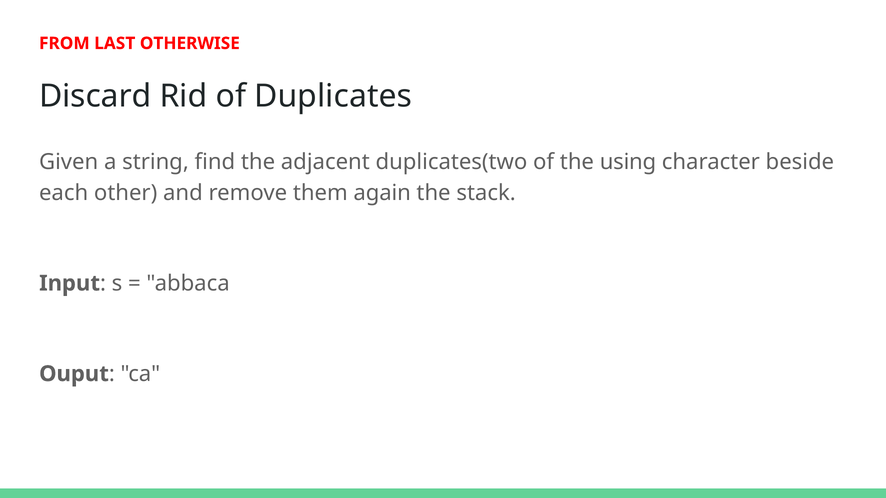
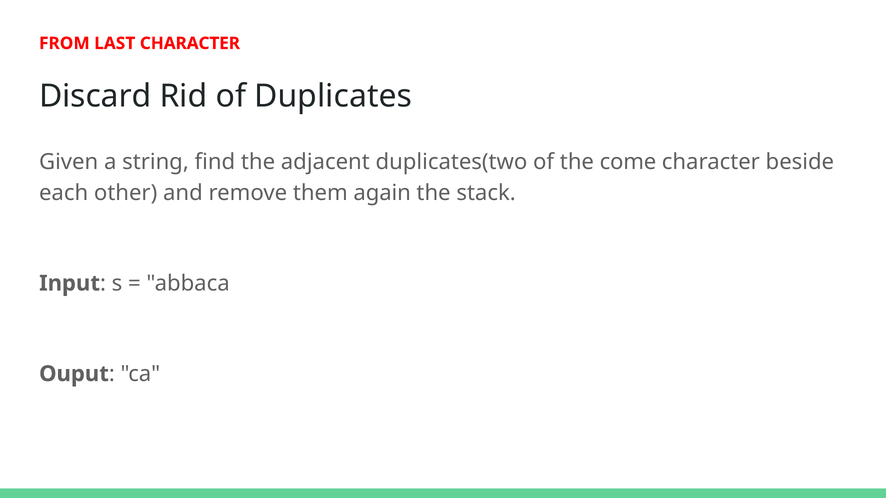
LAST OTHERWISE: OTHERWISE -> CHARACTER (190, 43)
using: using -> come (628, 162)
